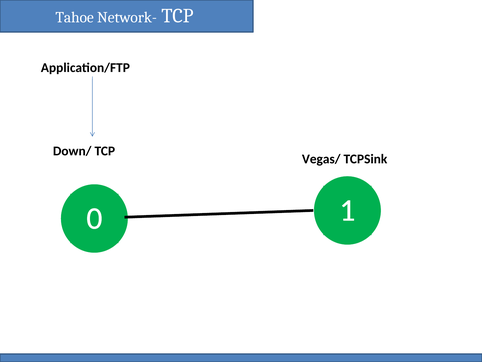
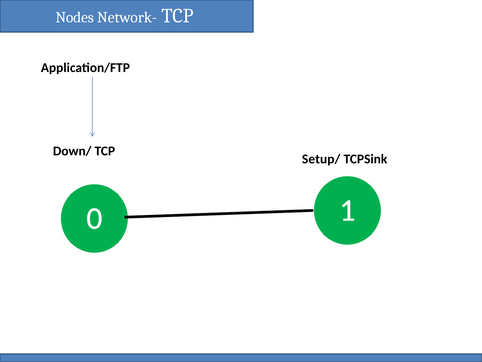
Tahoe: Tahoe -> Nodes (75, 17)
Vegas/: Vegas/ -> Setup/ (321, 159)
